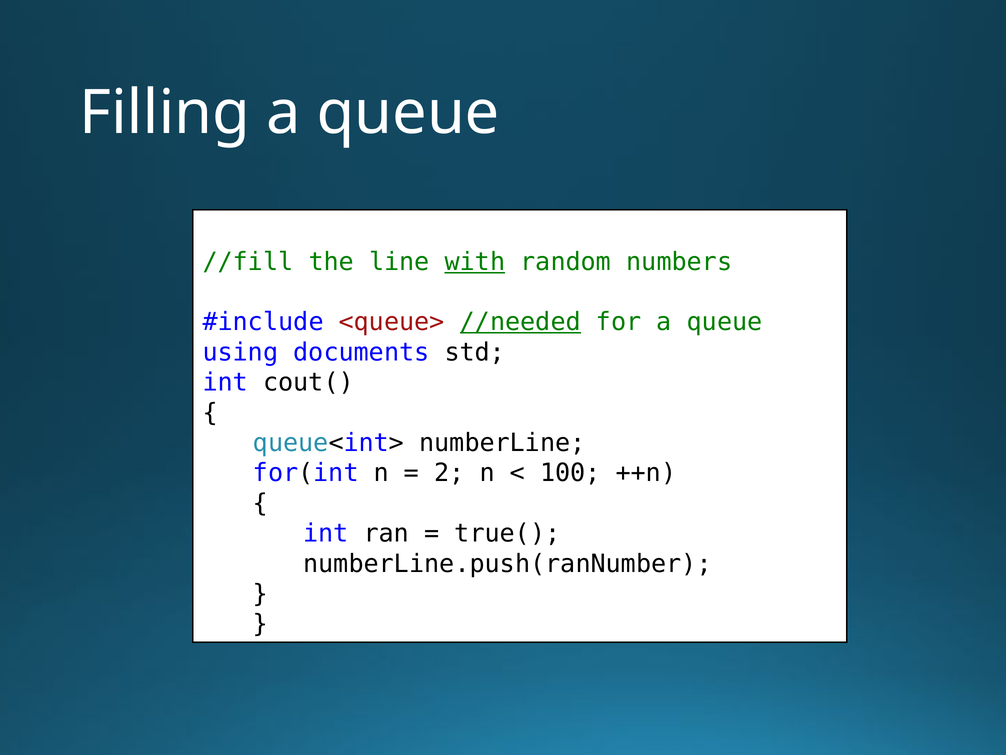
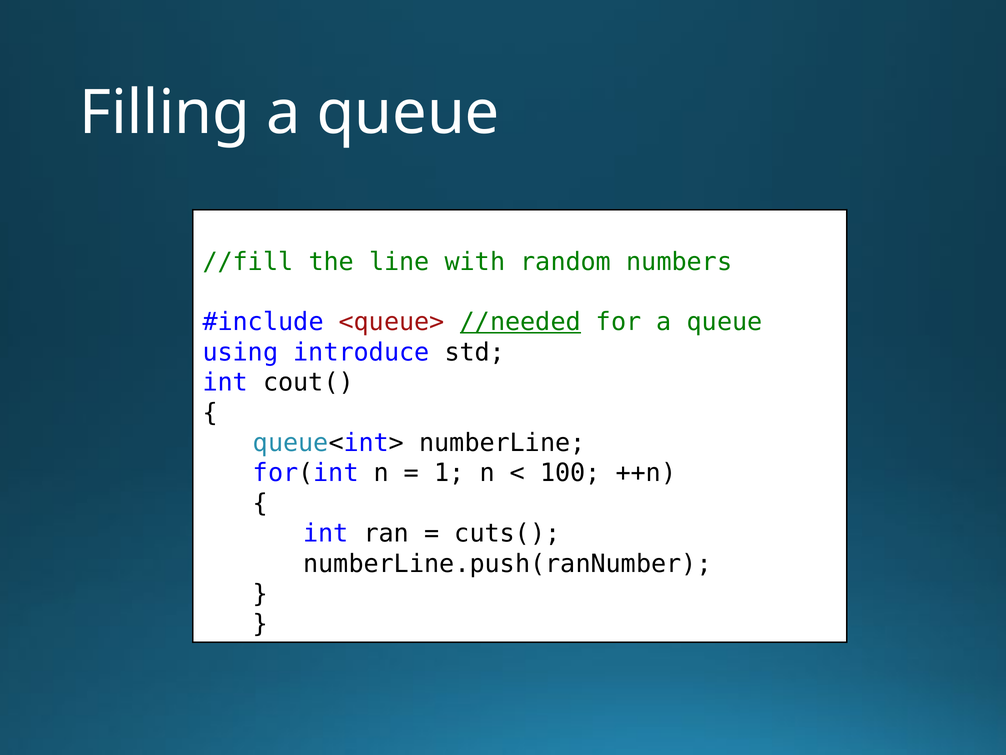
with underline: present -> none (475, 262)
documents: documents -> introduce (361, 352)
2: 2 -> 1 (449, 473)
true(: true( -> cuts( (507, 533)
